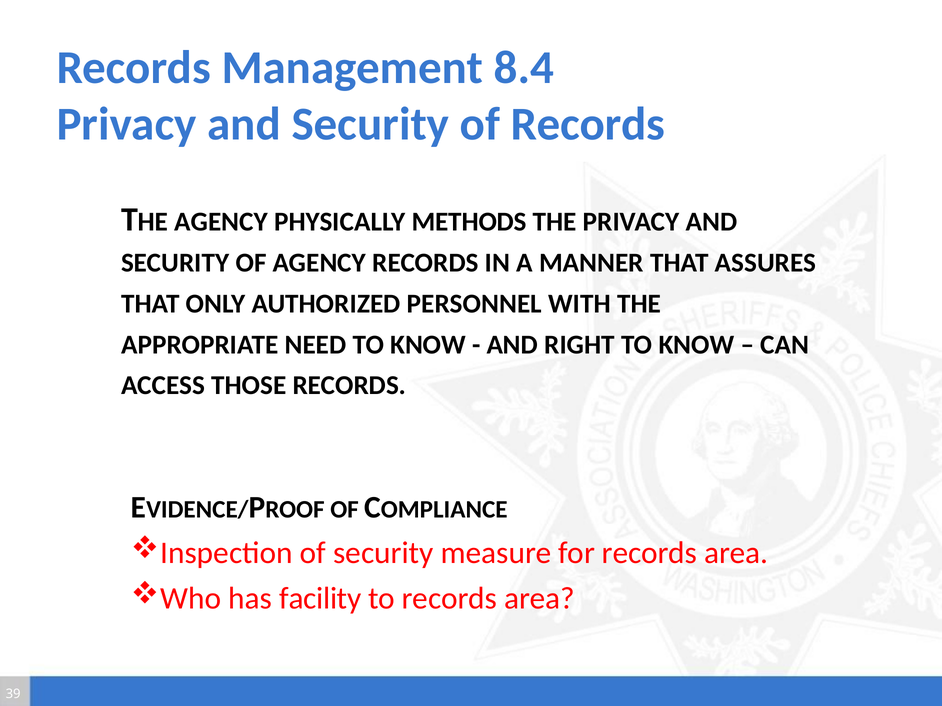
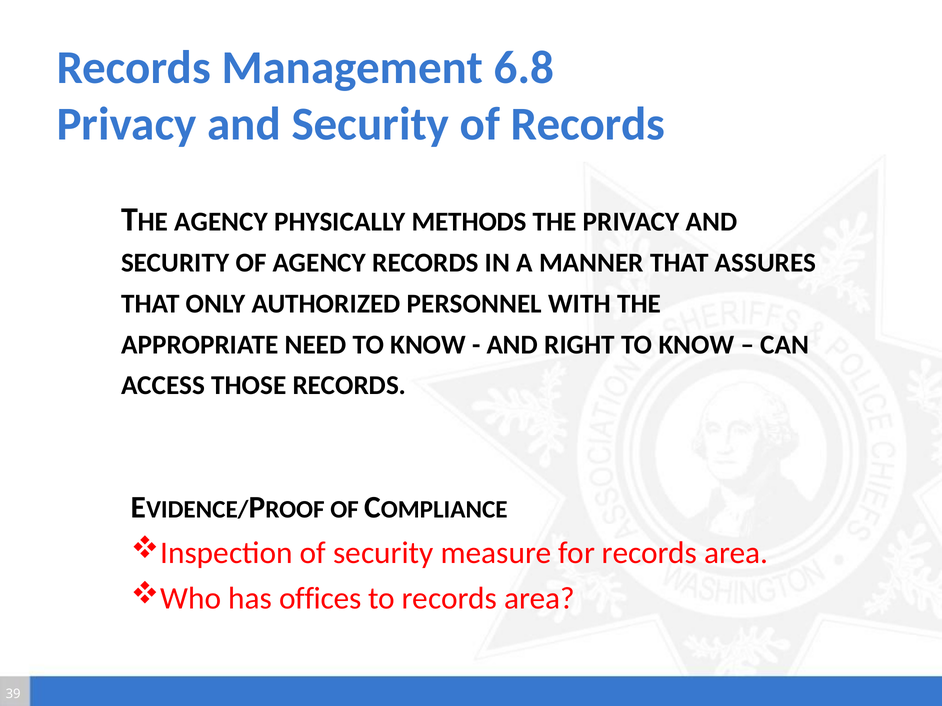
8.4: 8.4 -> 6.8 (524, 68)
facility: facility -> offices (320, 599)
